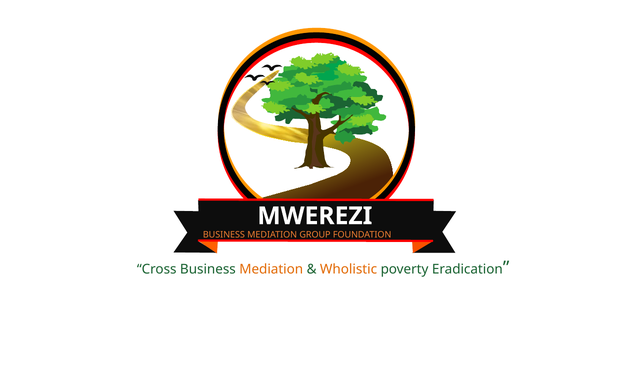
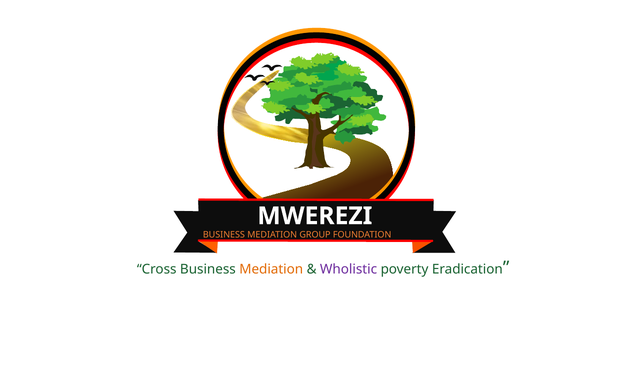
Wholistic colour: orange -> purple (349, 269)
